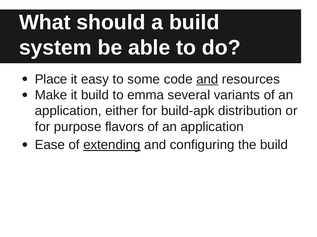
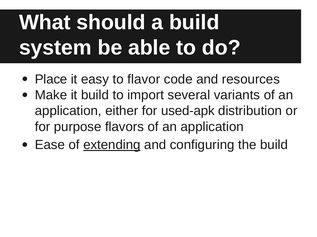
some: some -> flavor (144, 80)
and underline: present -> none (207, 80)
emma: emma -> import (146, 95)
build-apk: build-apk -> used-apk (188, 111)
